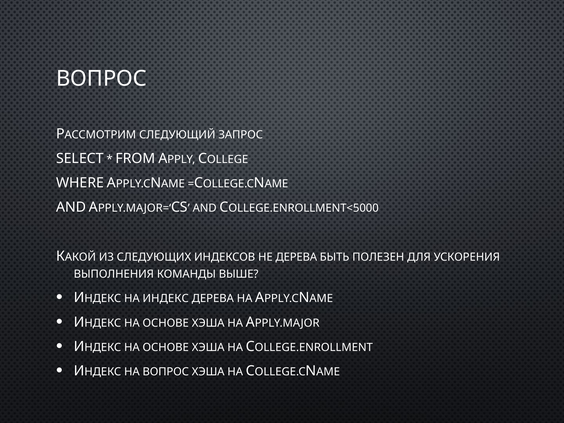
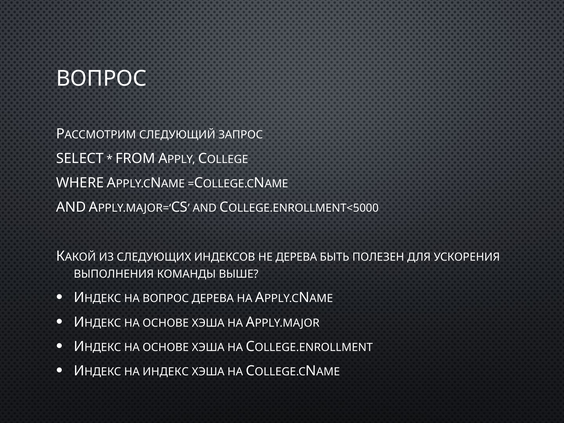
НА ИНДЕКС: ИНДЕКС -> ВОПРОС (166, 299)
НА ВОПРОС: ВОПРОС -> ИНДЕКС (166, 372)
